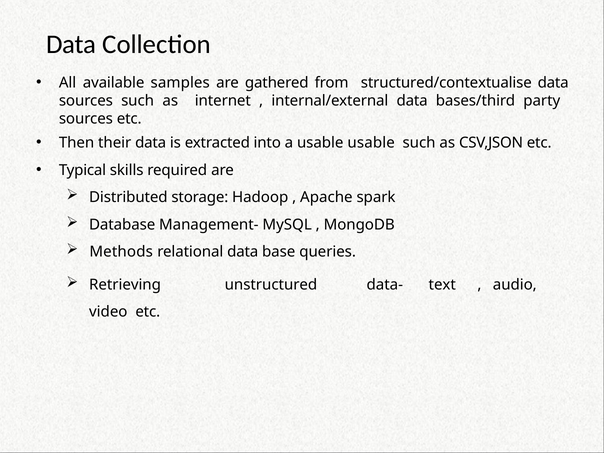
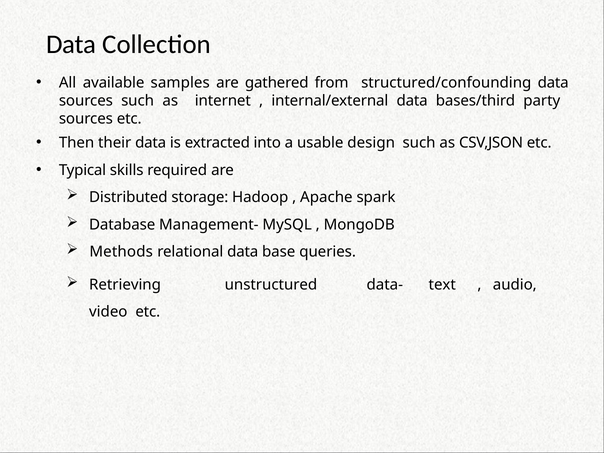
structured/contextualise: structured/contextualise -> structured/confounding (446, 83)
usable usable: usable -> design (371, 143)
